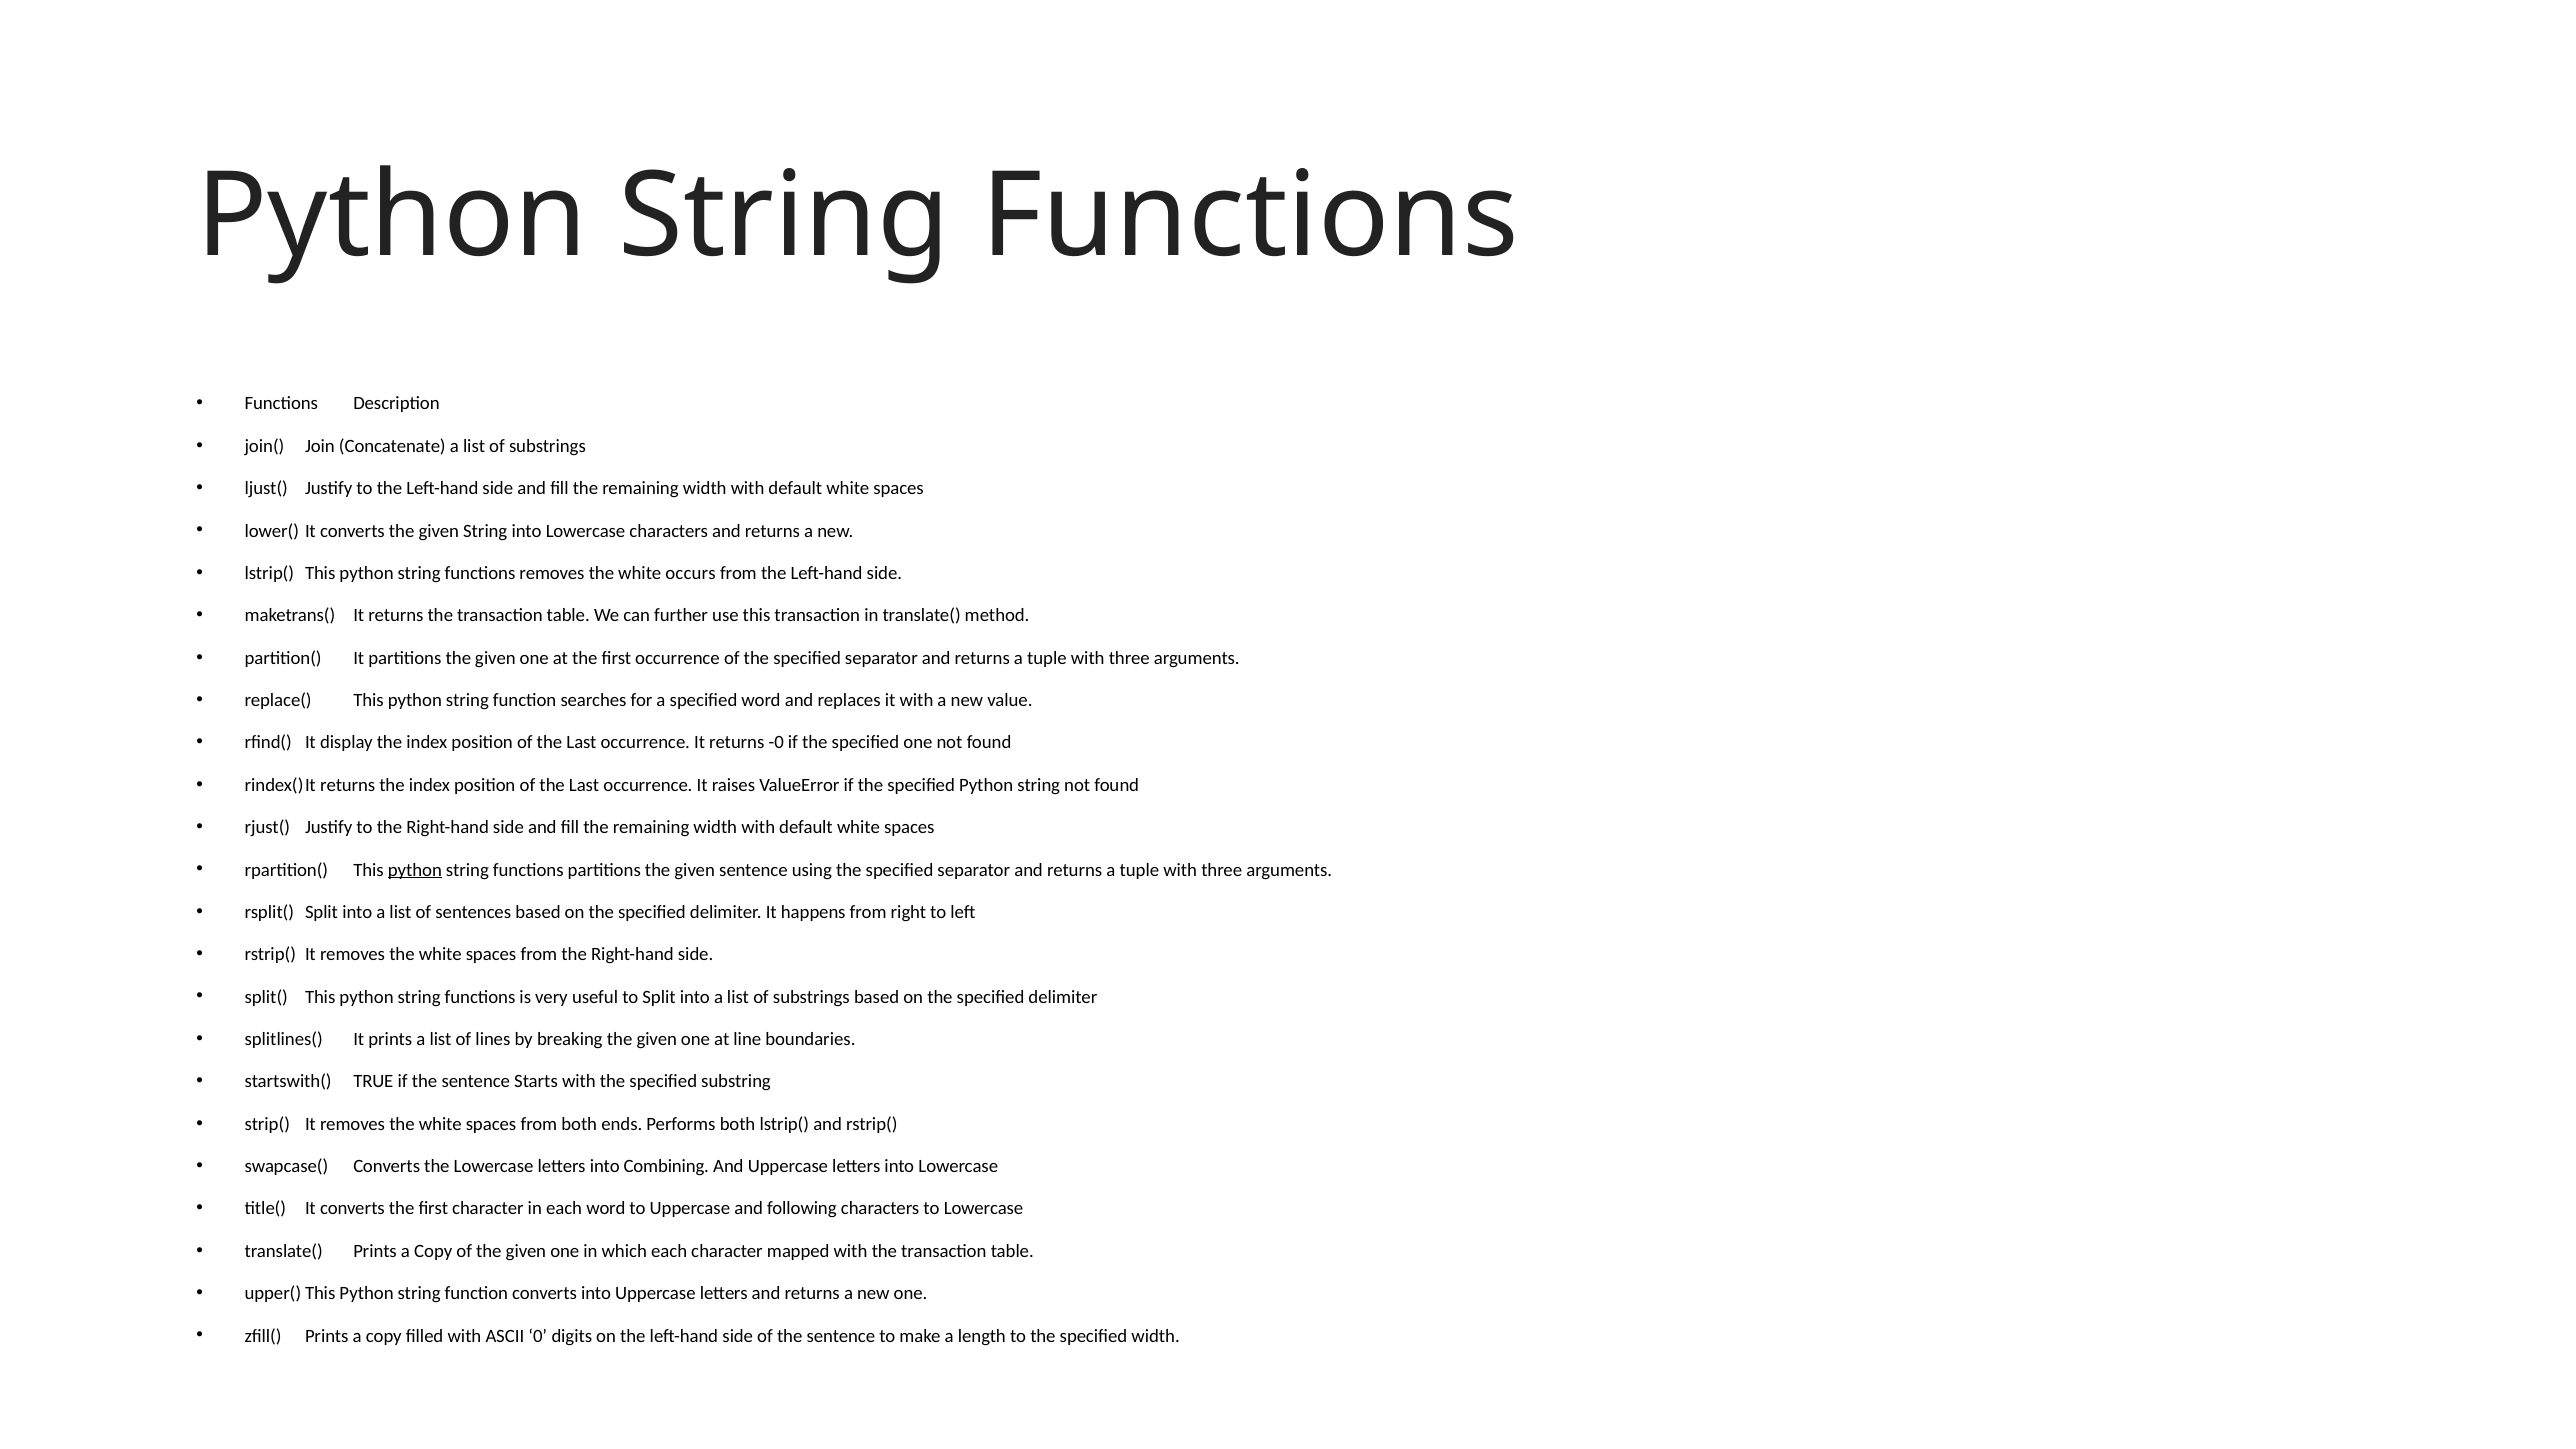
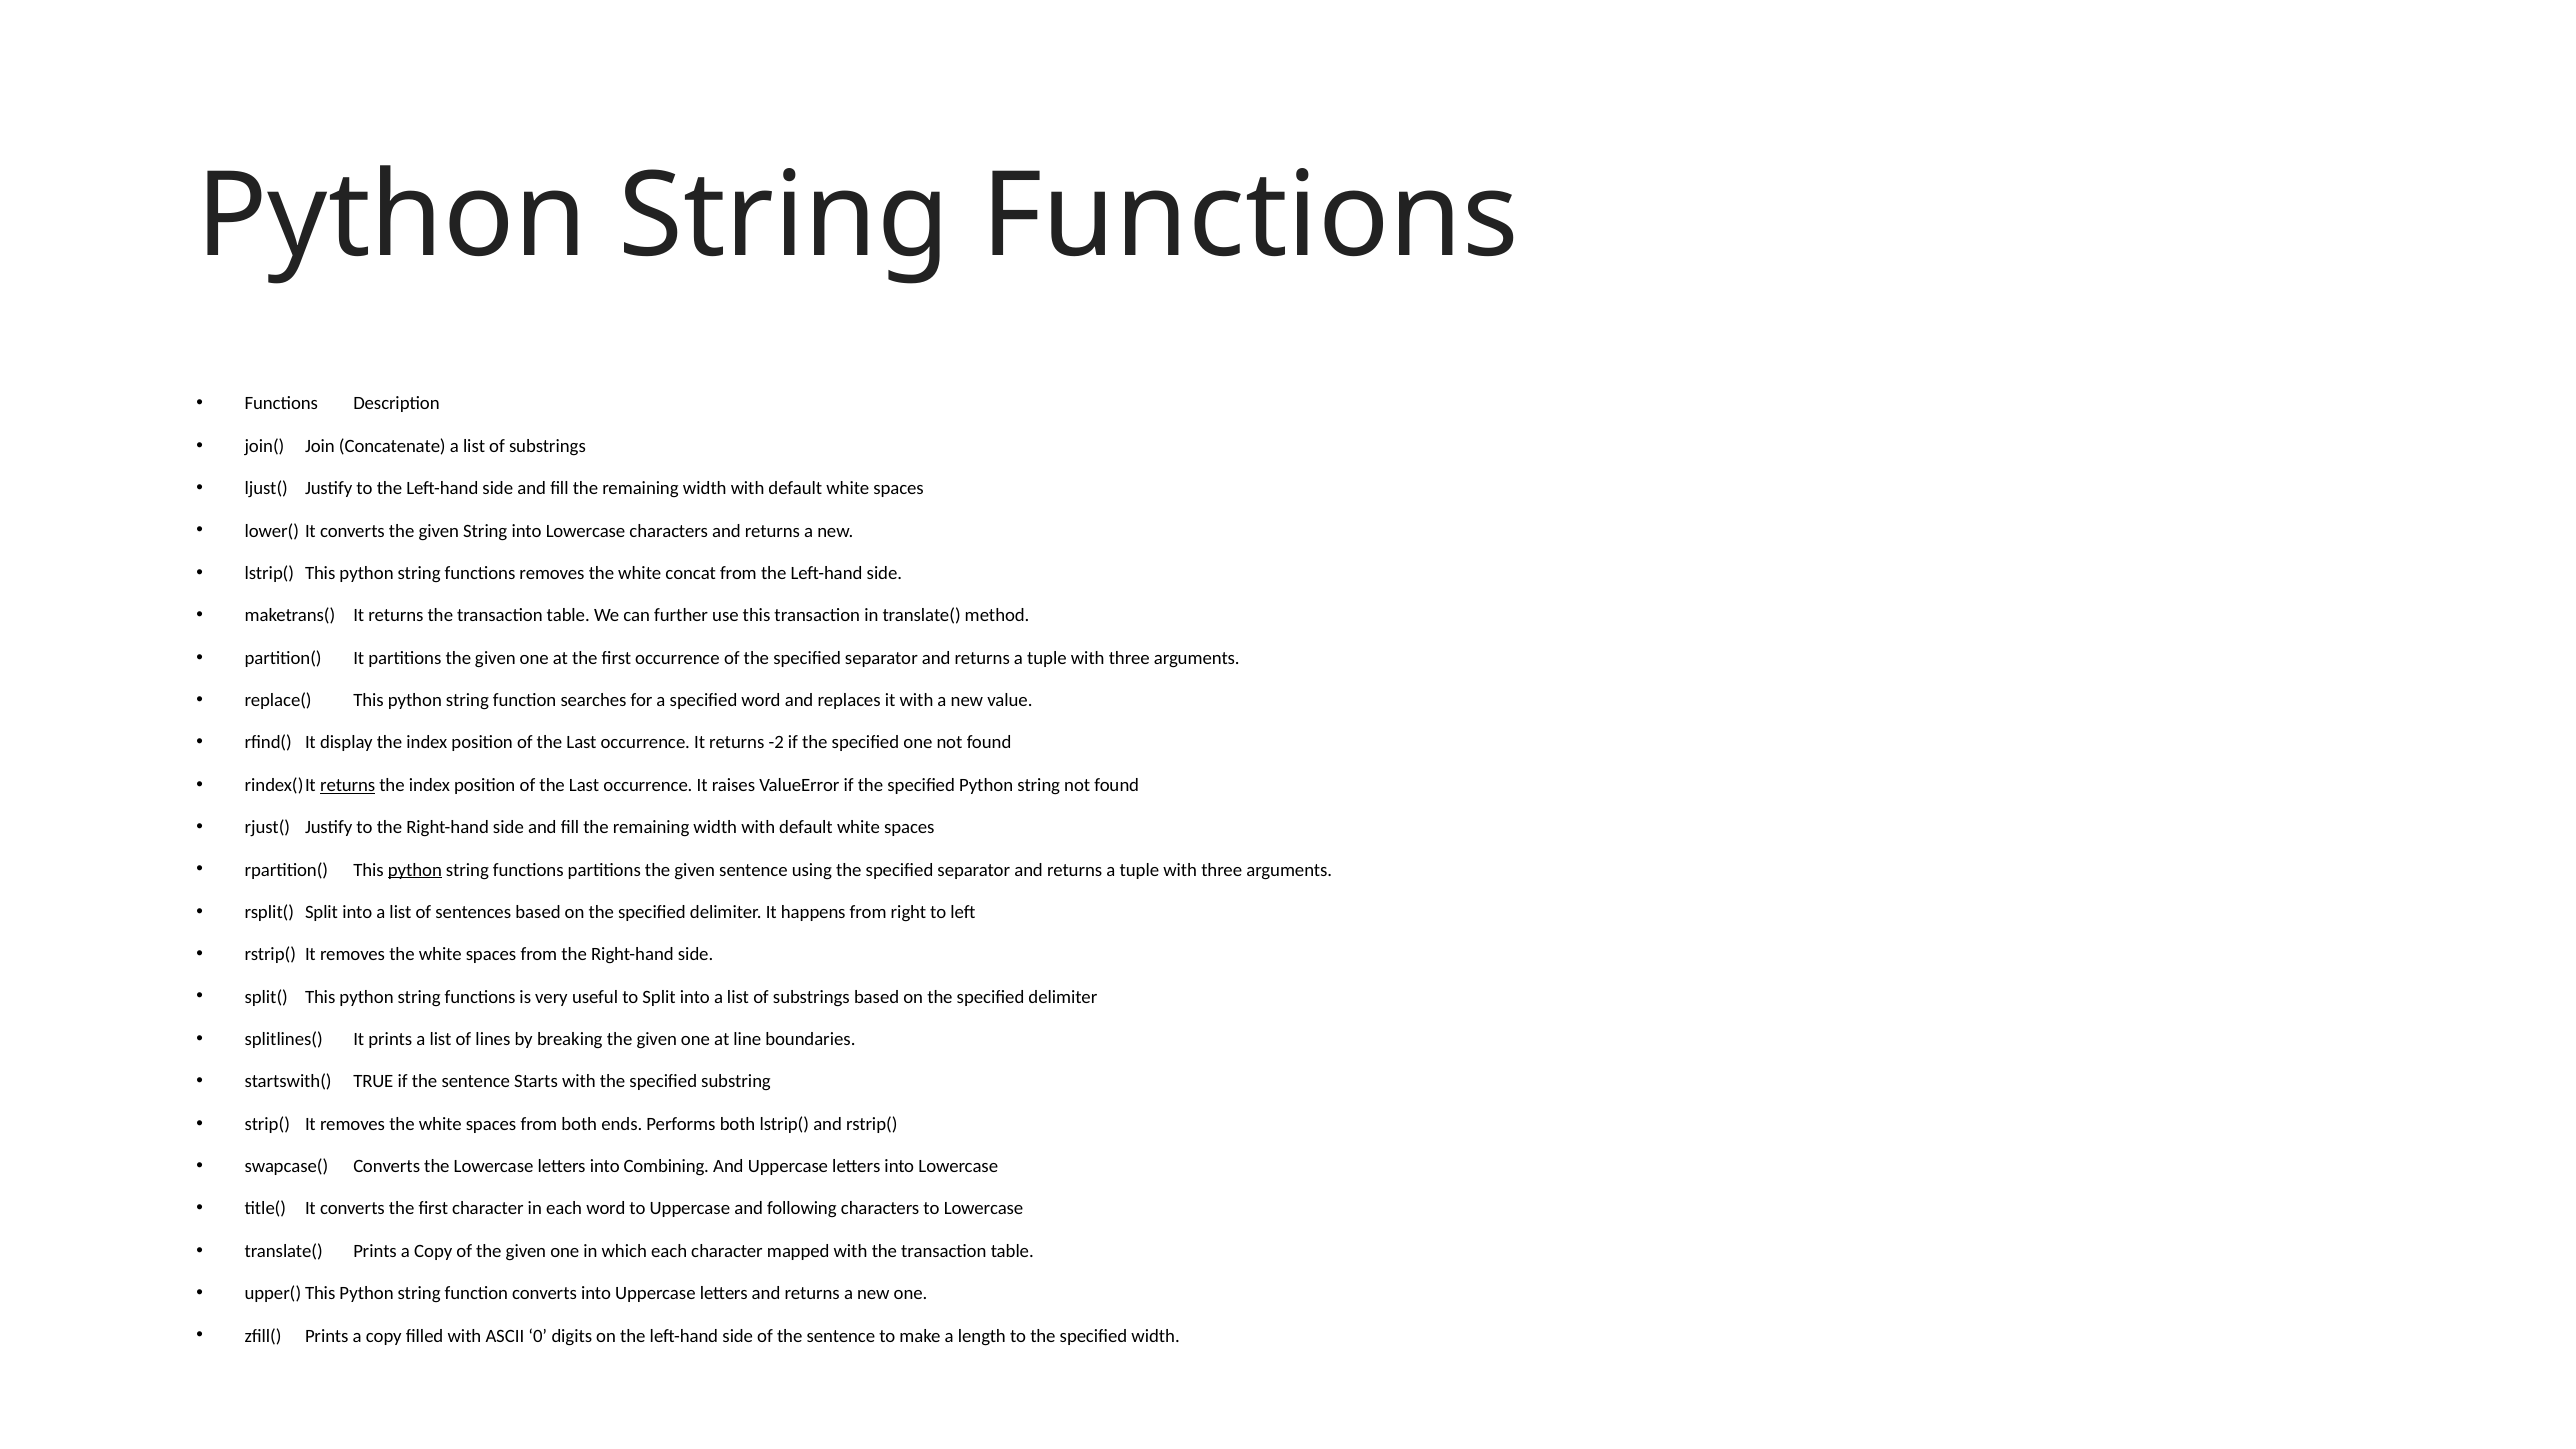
occurs: occurs -> concat (691, 573)
-0: -0 -> -2 (776, 743)
returns underline: none -> present (348, 785)
